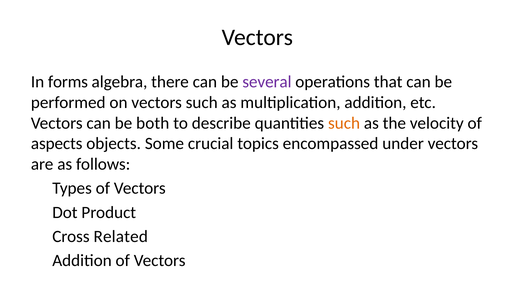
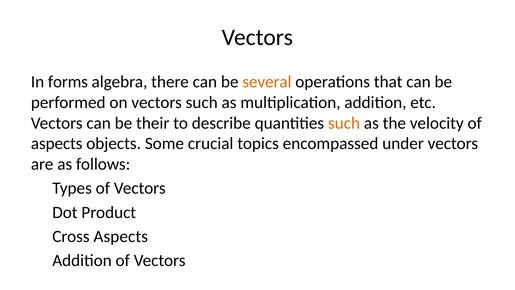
several colour: purple -> orange (267, 82)
both: both -> their (153, 123)
✅Cross Related: Related -> Aspects (121, 236)
